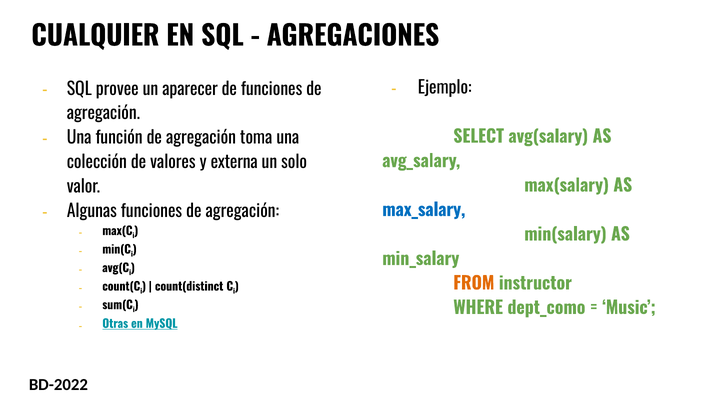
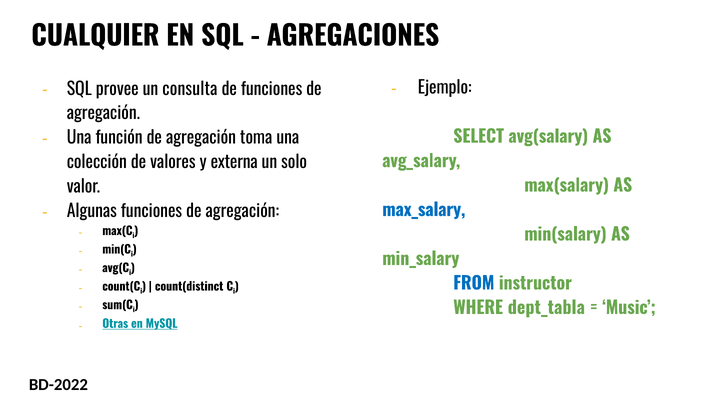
aparecer: aparecer -> consulta (190, 89)
FROM colour: orange -> blue (474, 284)
dept_como: dept_como -> dept_tabla (546, 308)
